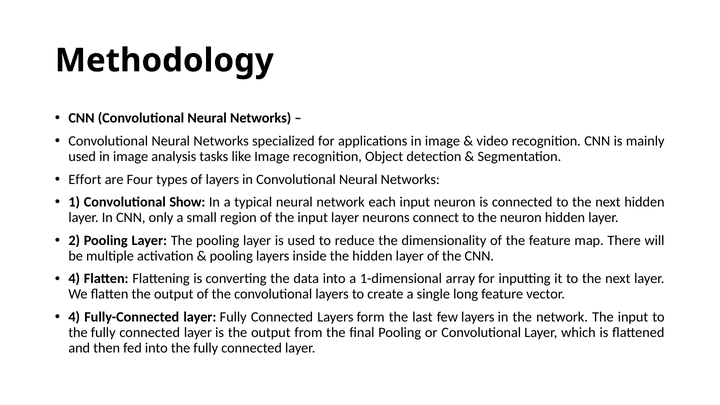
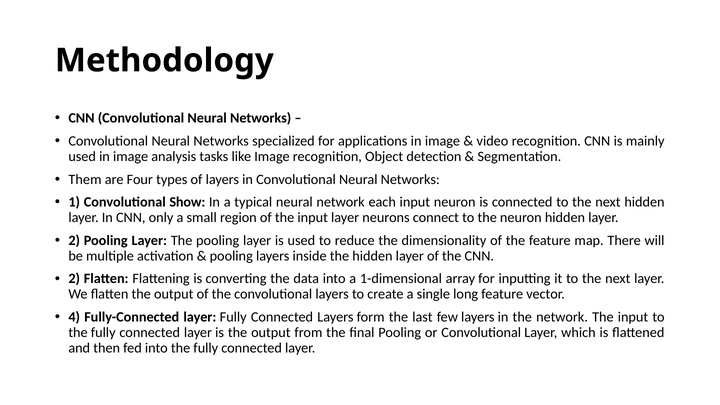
Effort: Effort -> Them (85, 179)
4: 4 -> 2 (74, 279)
